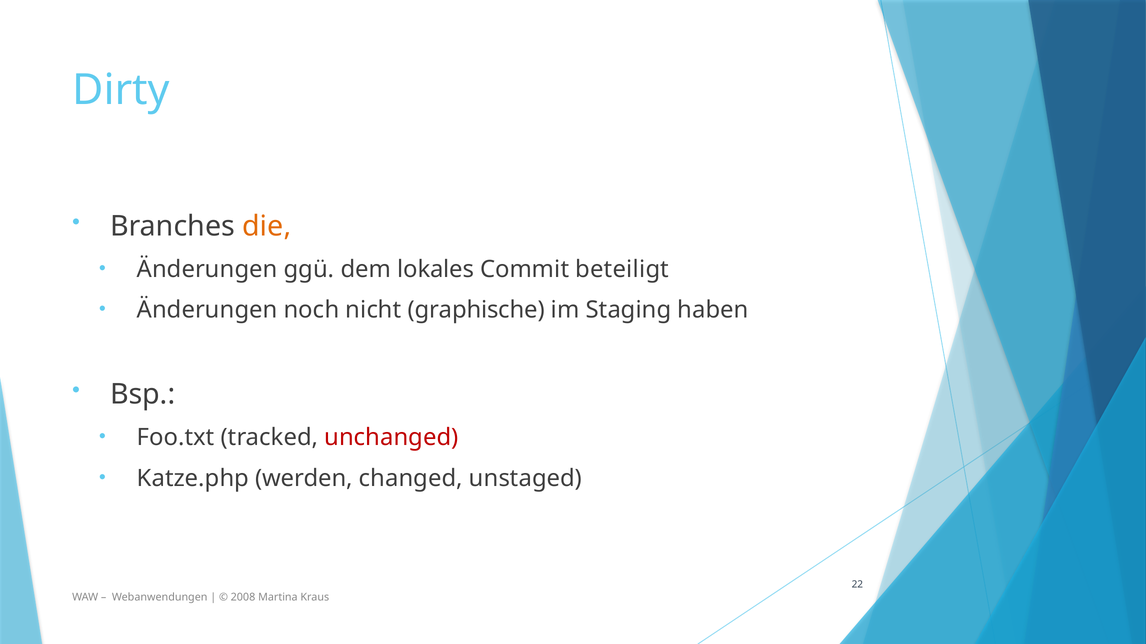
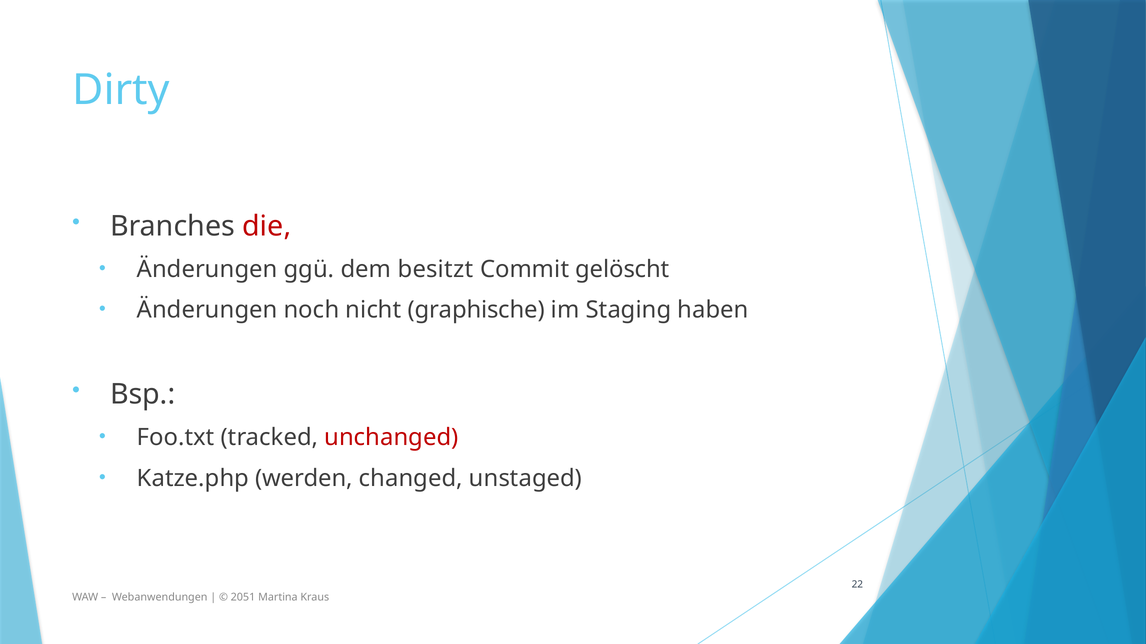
die colour: orange -> red (267, 227)
lokales: lokales -> besitzt (435, 270)
beteiligt: beteiligt -> gelöscht (622, 270)
2008: 2008 -> 2051 (243, 598)
